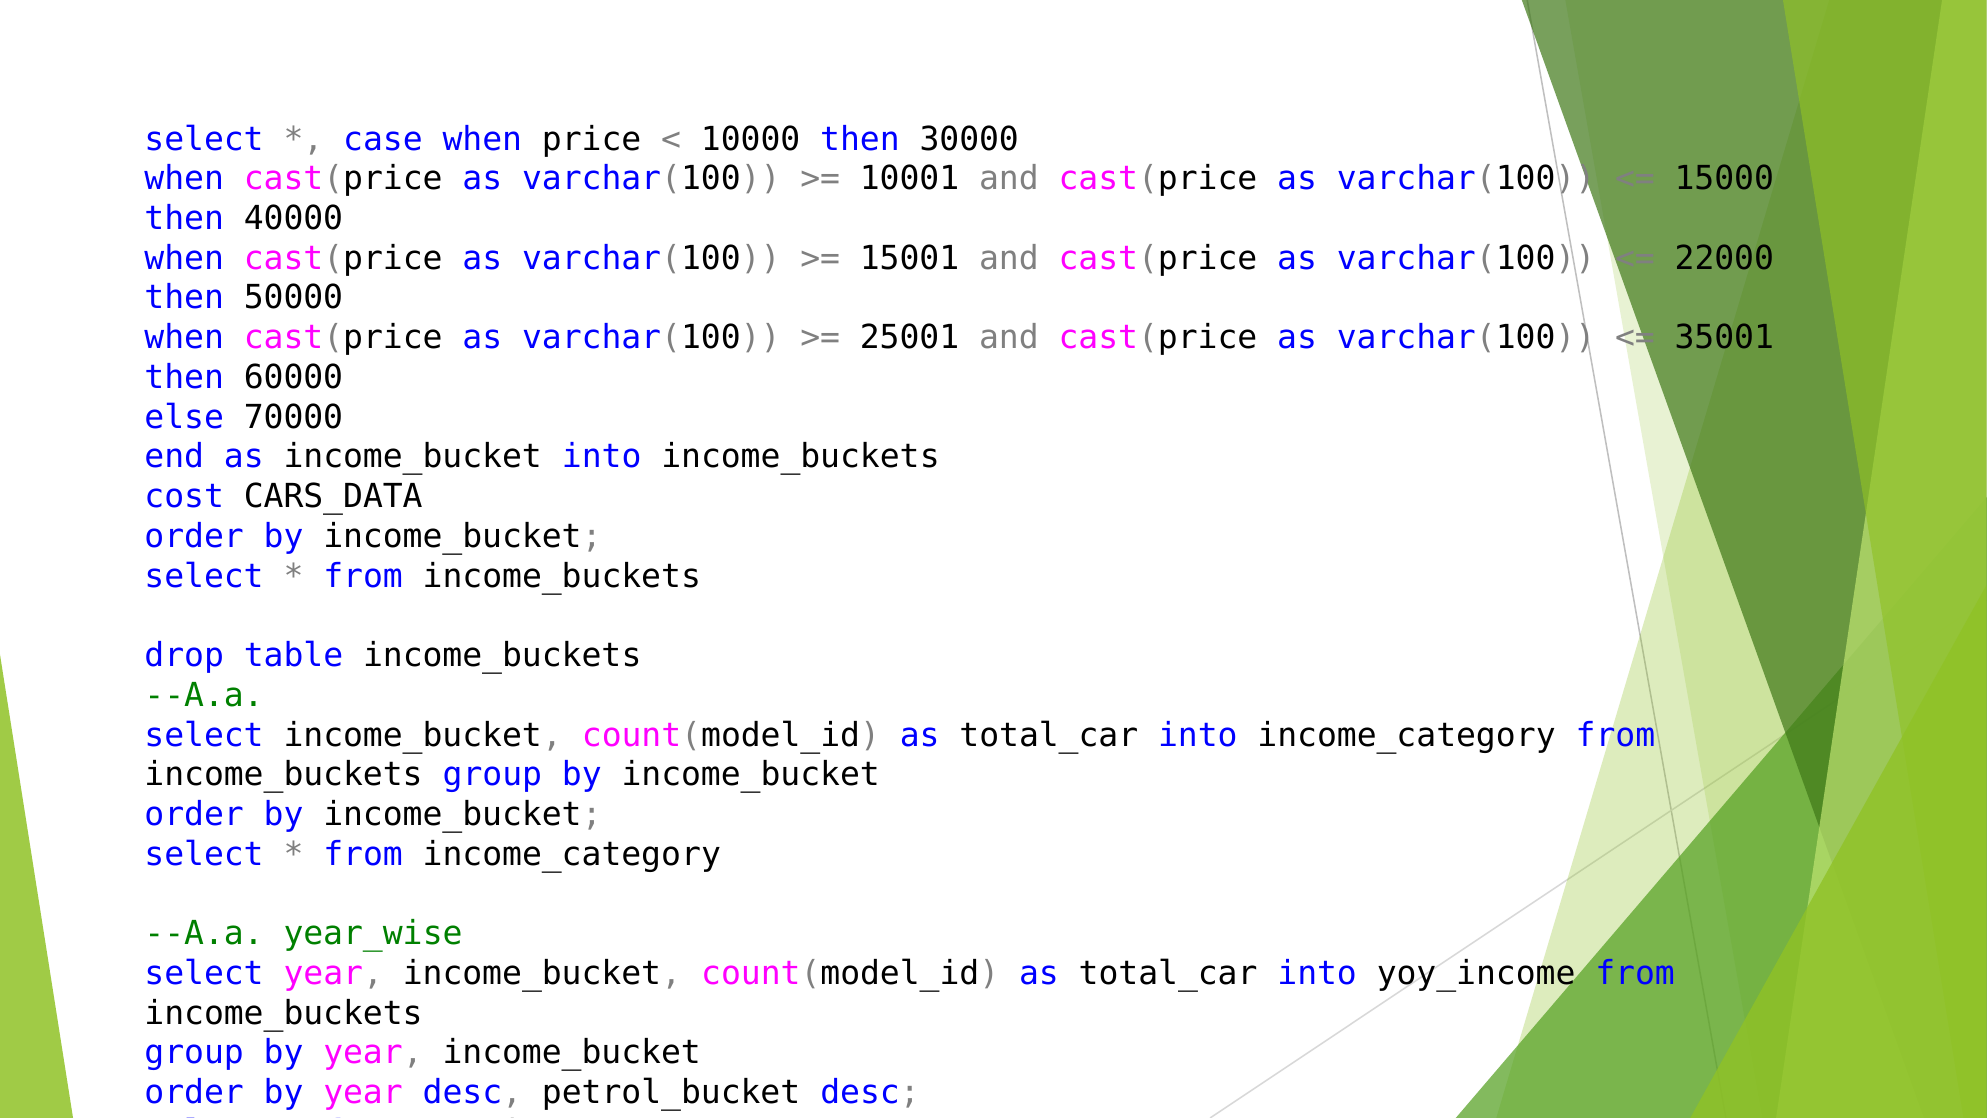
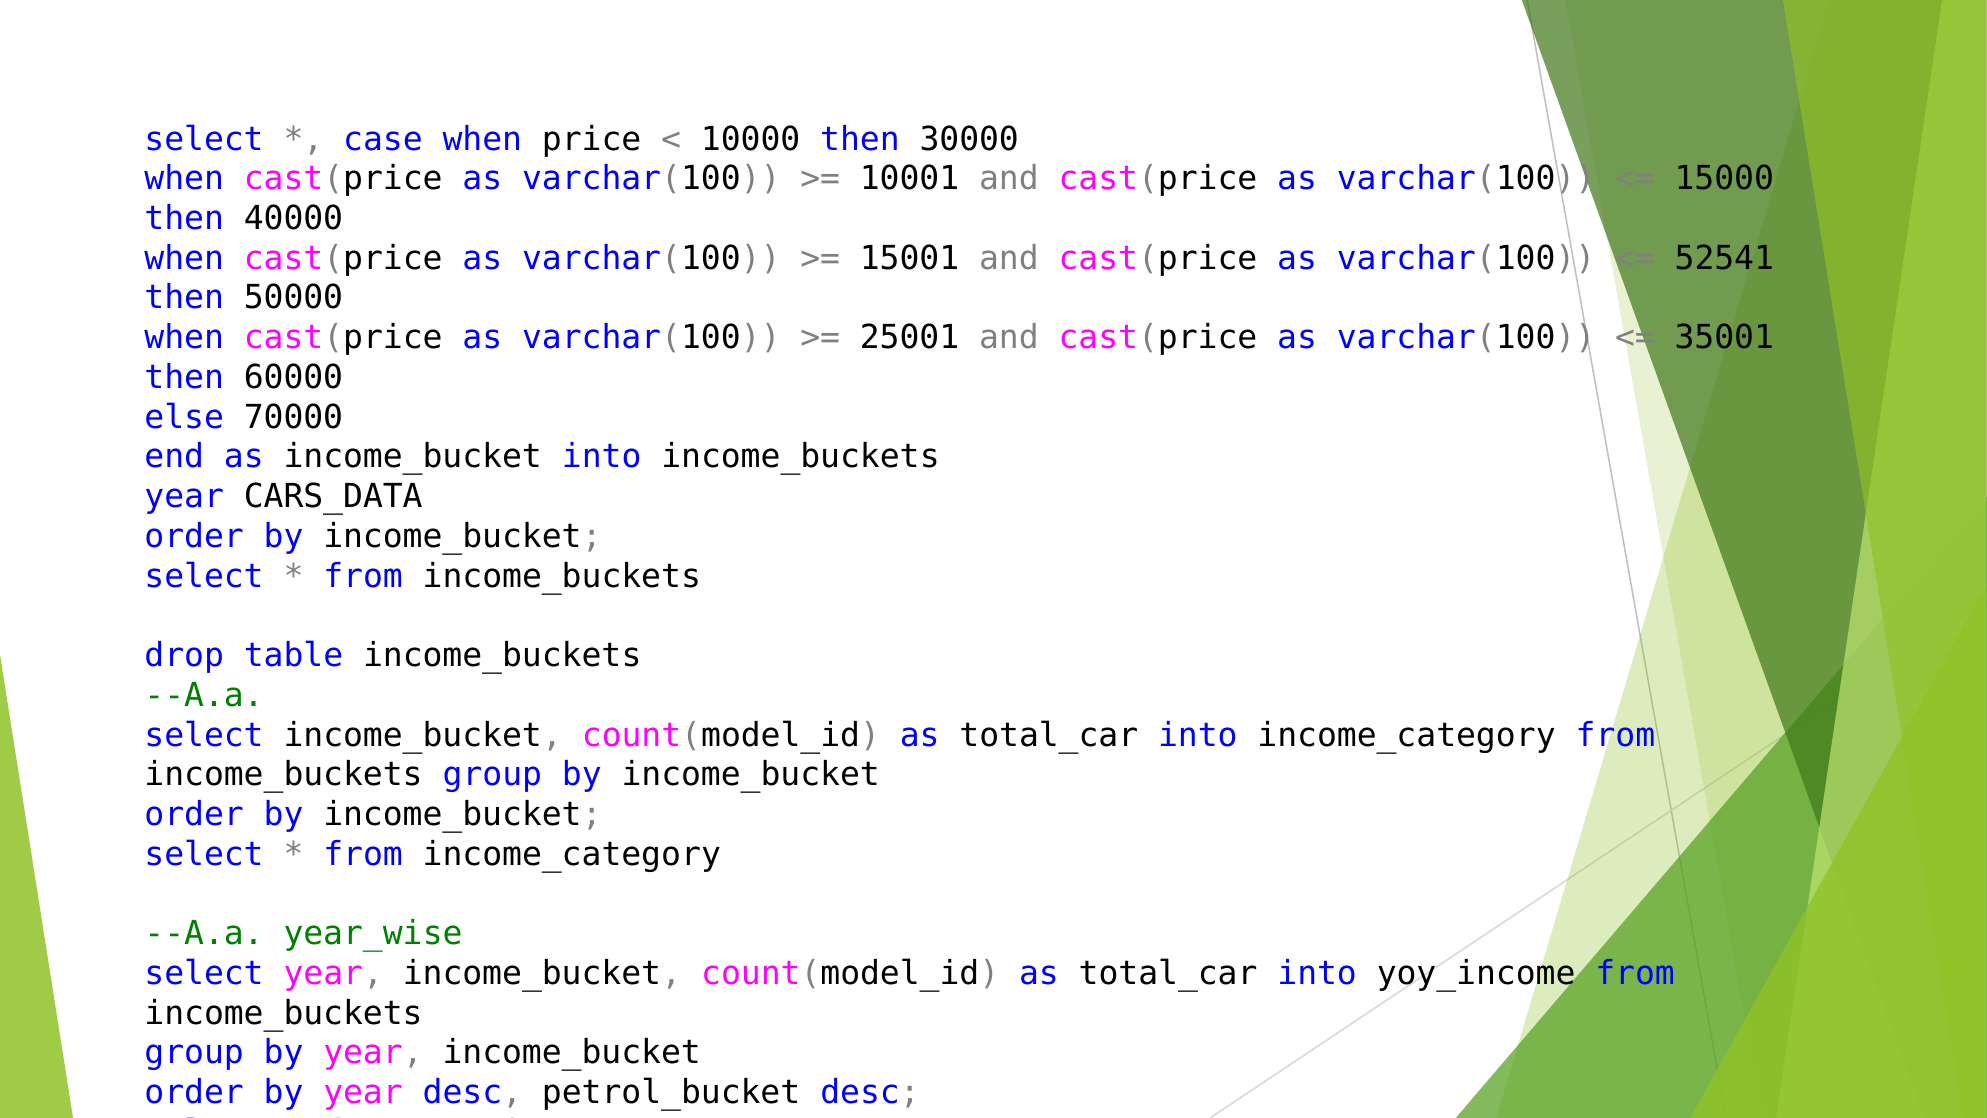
22000: 22000 -> 52541 (1724, 258)
cost: cost -> year (184, 497)
